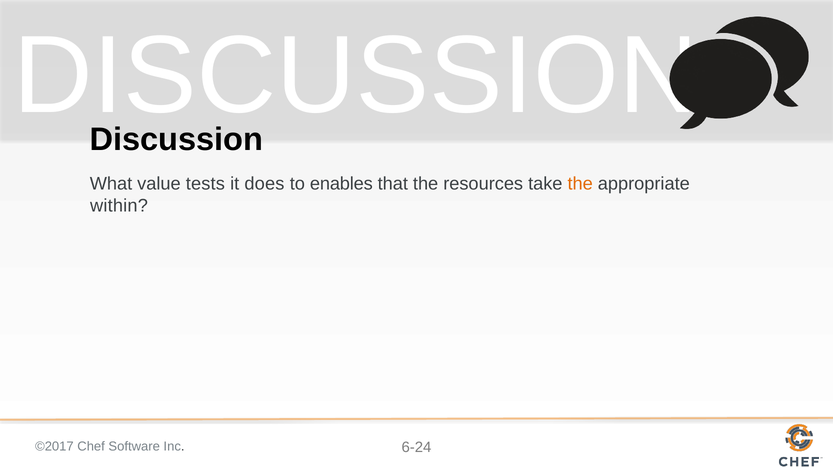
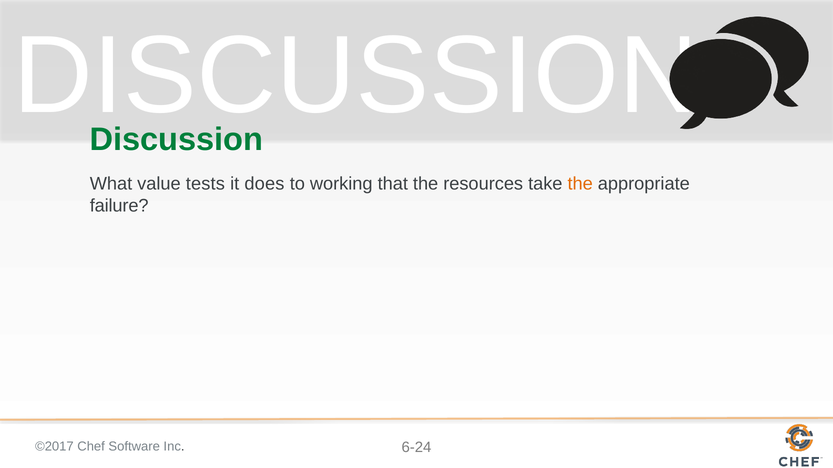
Discussion colour: black -> green (176, 140)
enables: enables -> working (341, 184)
within: within -> failure (119, 206)
